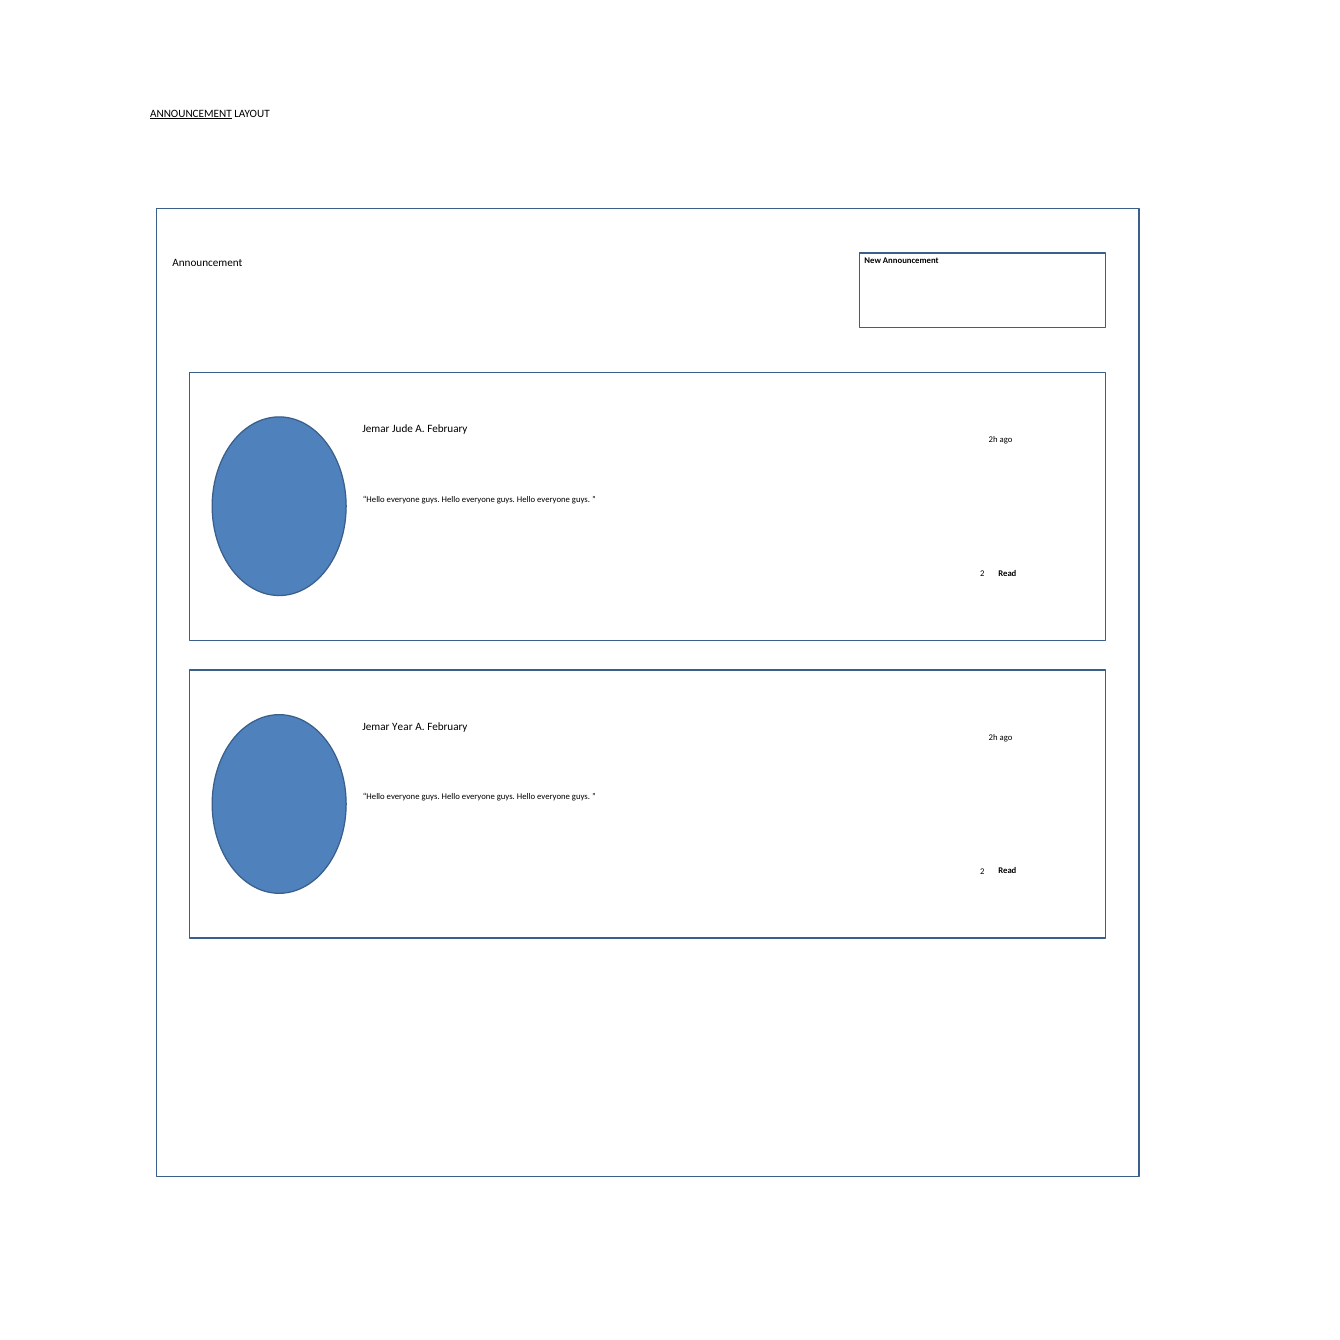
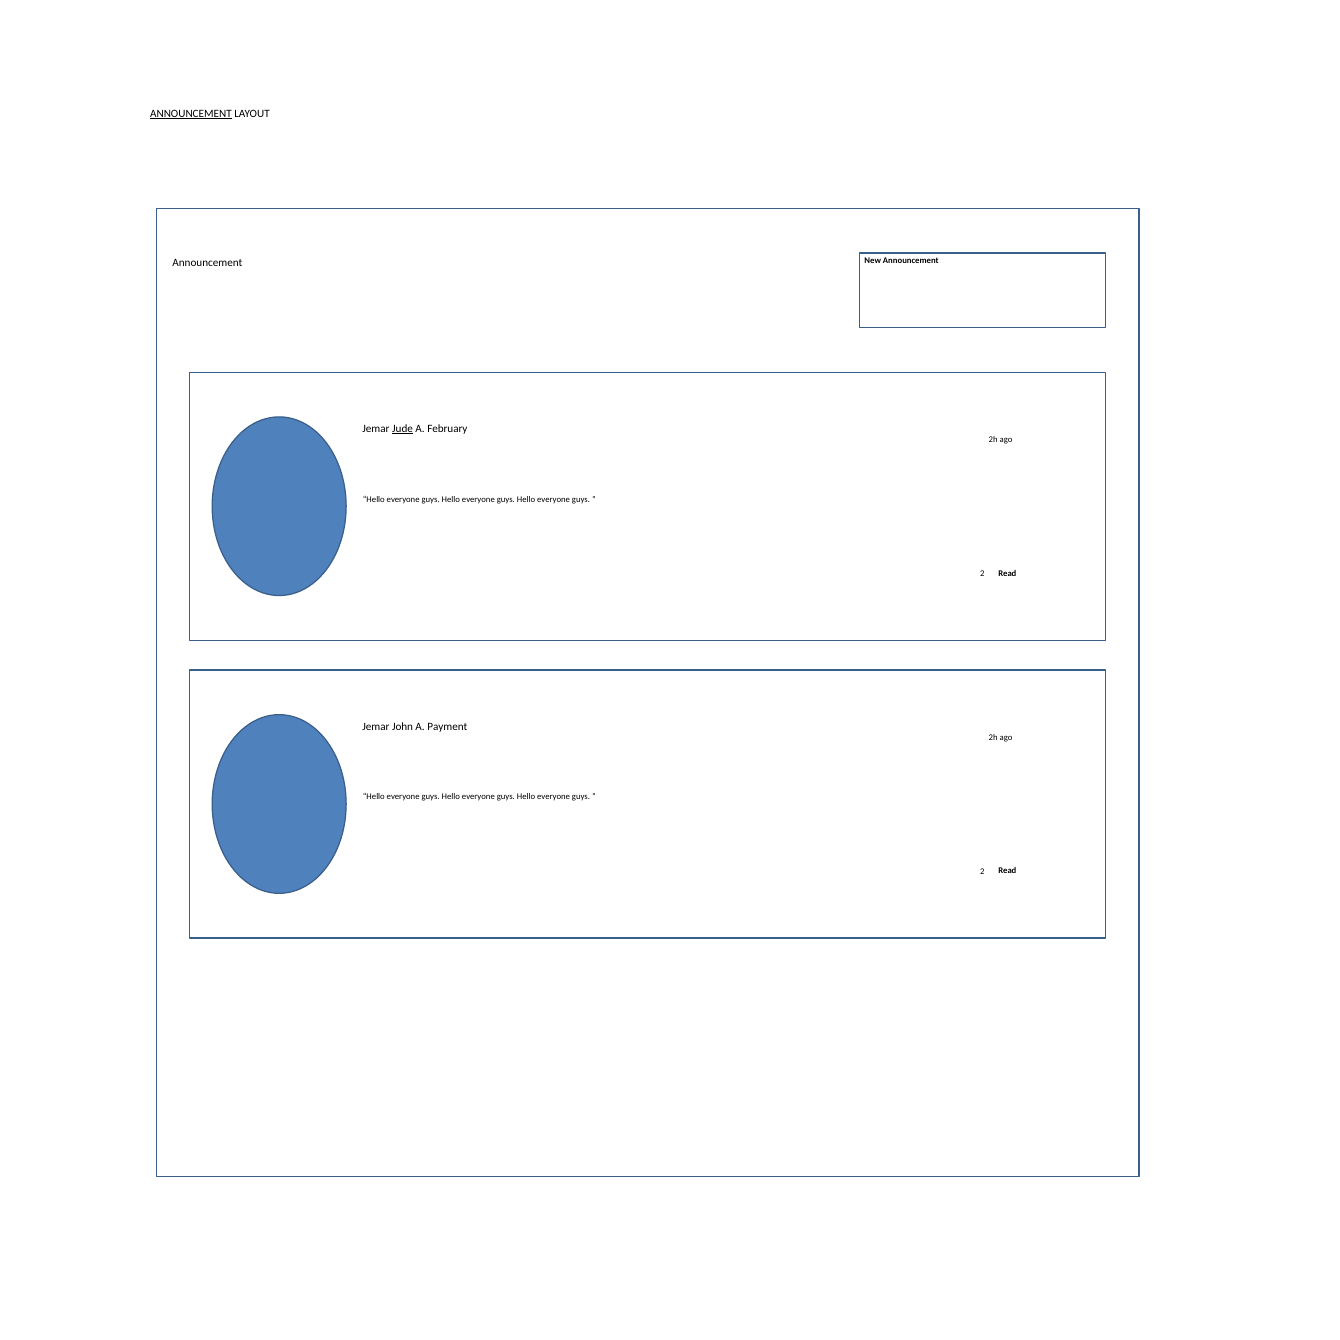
Jude underline: none -> present (403, 429)
Year: Year -> John (403, 727)
February: February -> Payment (447, 727)
